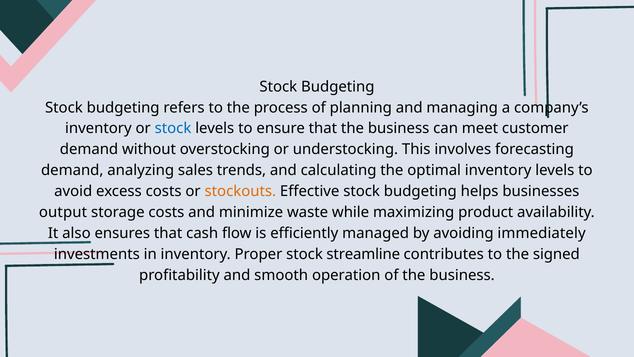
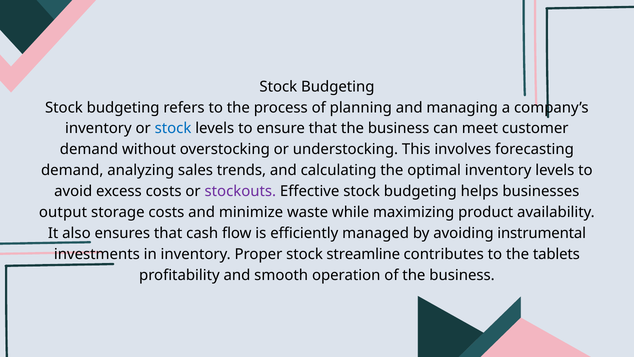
stockouts colour: orange -> purple (240, 191)
immediately: immediately -> instrumental (542, 233)
signed: signed -> tablets (556, 254)
